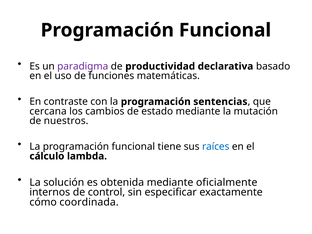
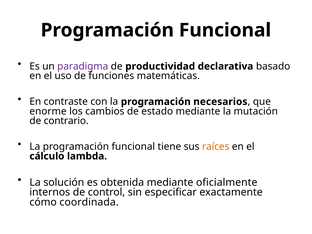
sentencias: sentencias -> necesarios (220, 102)
cercana: cercana -> enorme (48, 111)
nuestros: nuestros -> contrario (66, 121)
raíces colour: blue -> orange (216, 147)
